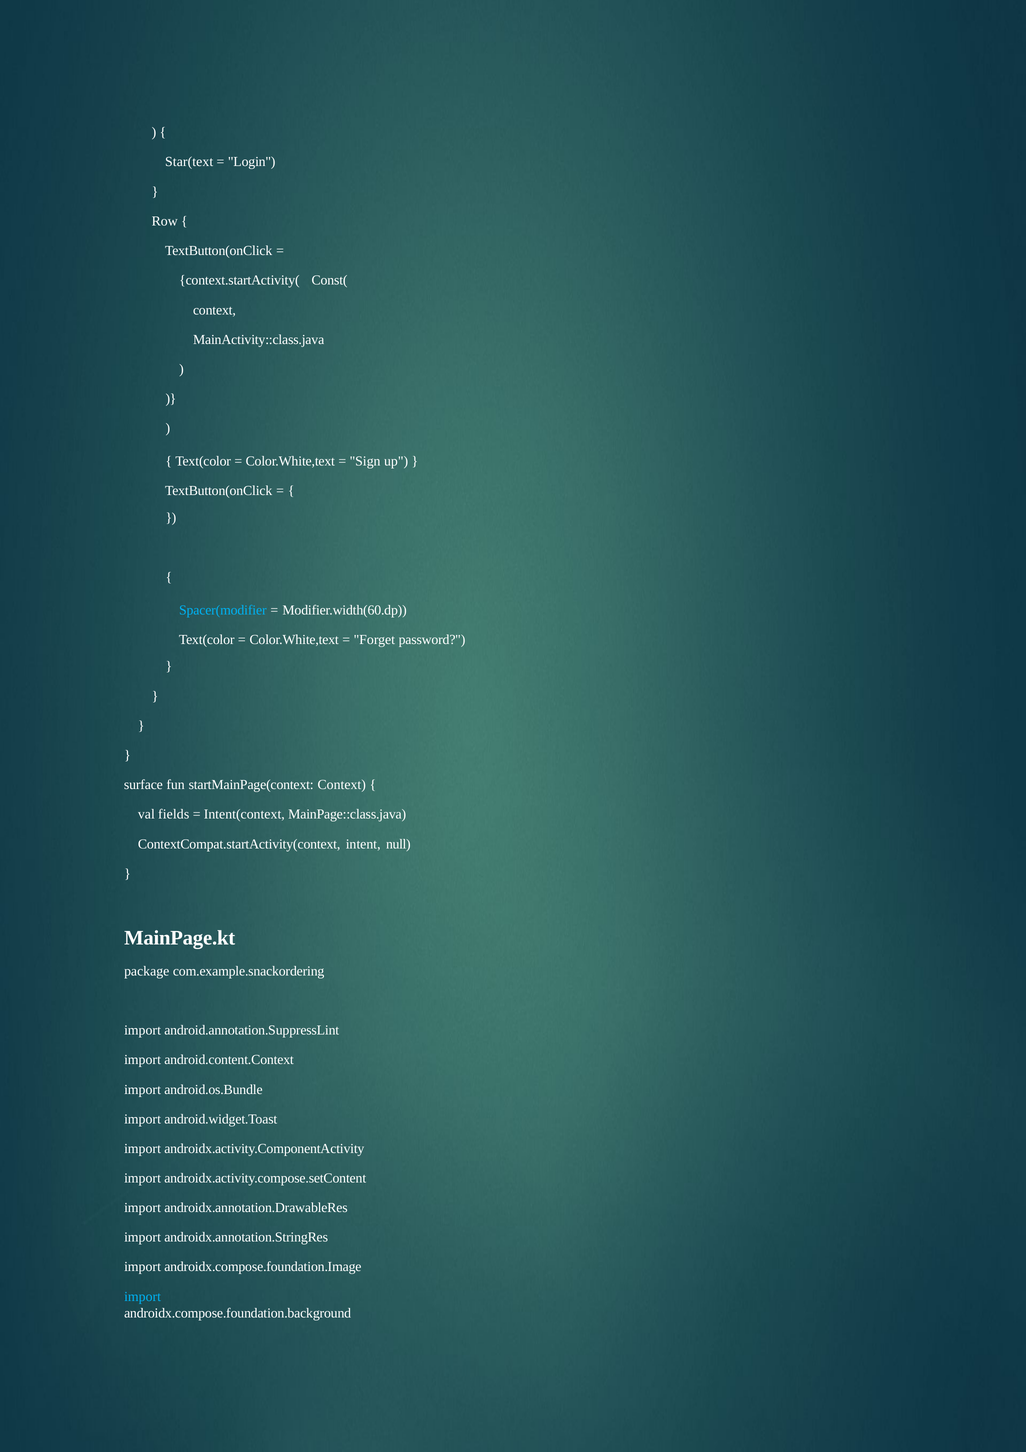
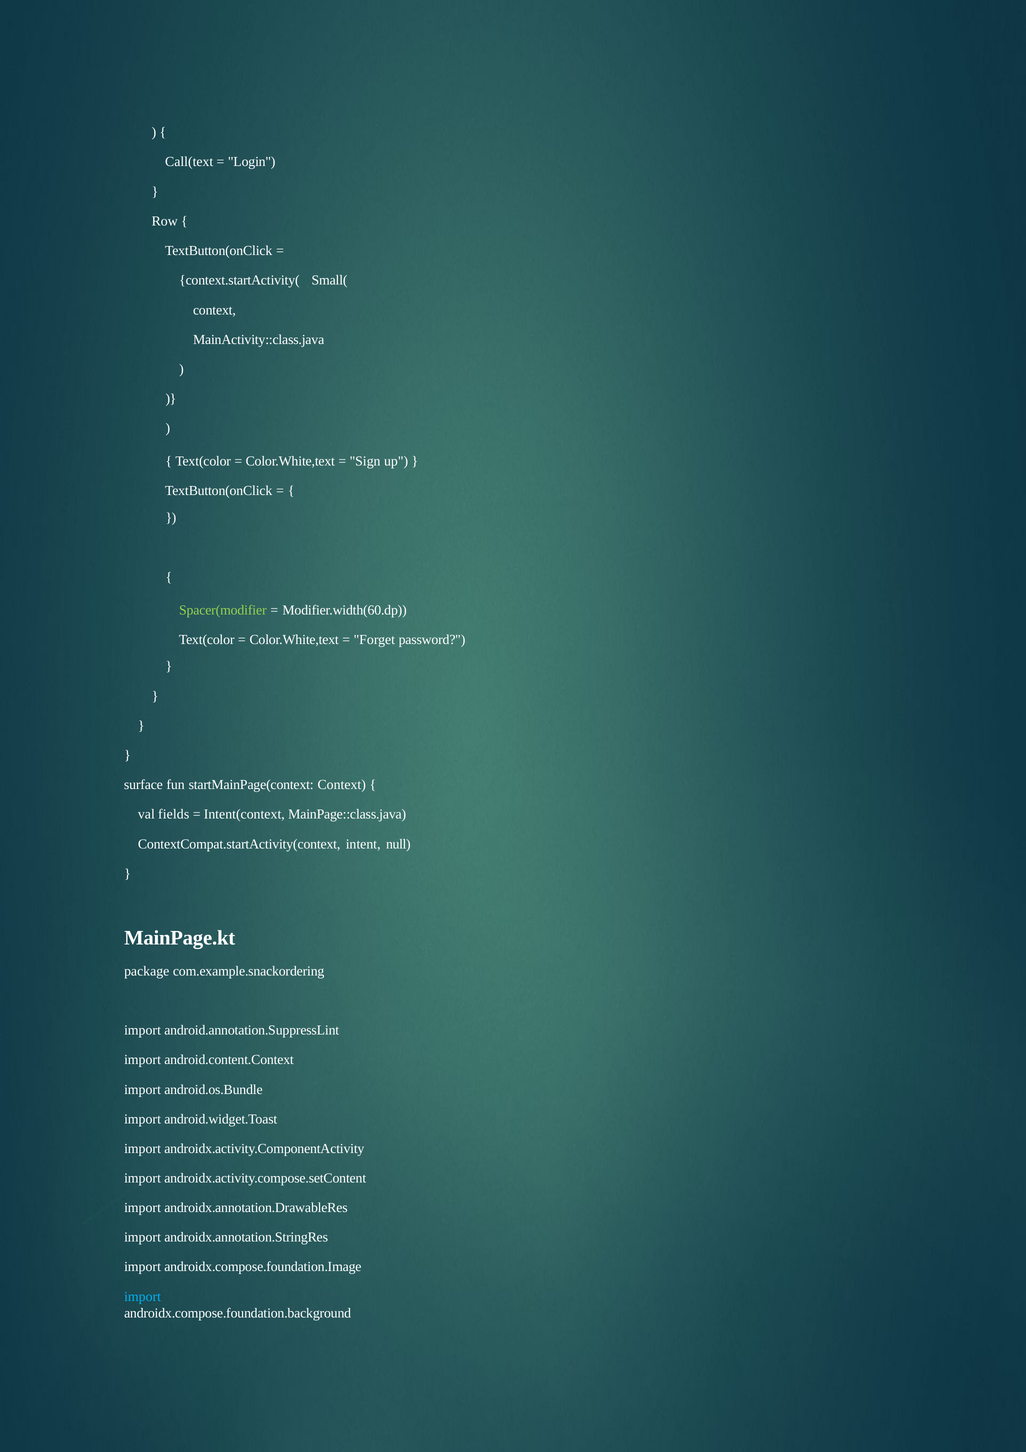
Star(text: Star(text -> Call(text (189, 162)
Const(: Const( -> Small( (330, 280)
Spacer(modifier colour: light blue -> light green (223, 610)
